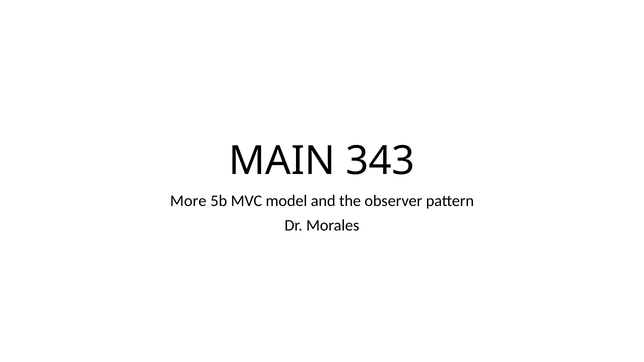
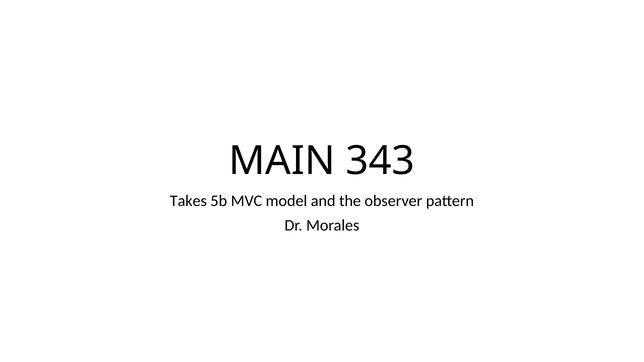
More: More -> Takes (188, 201)
